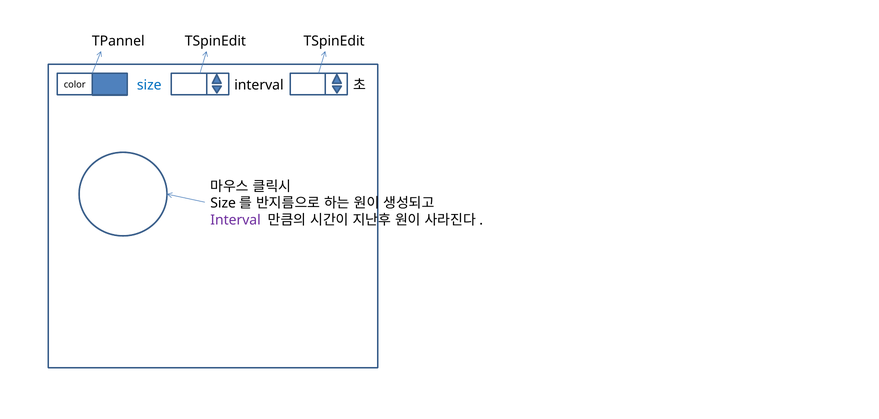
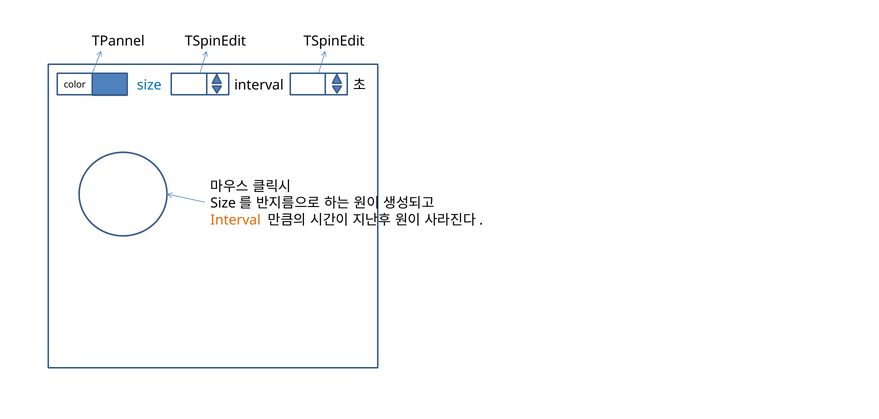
Interval colour: purple -> orange (236, 220)
